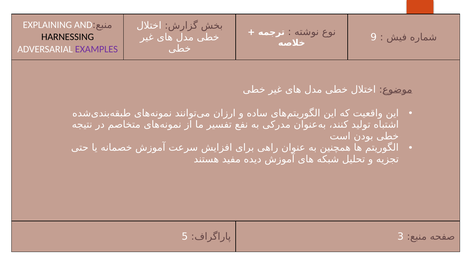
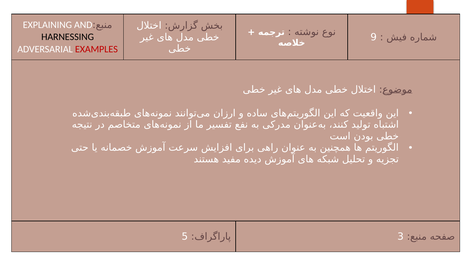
EXAMPLES colour: purple -> red (96, 49)
